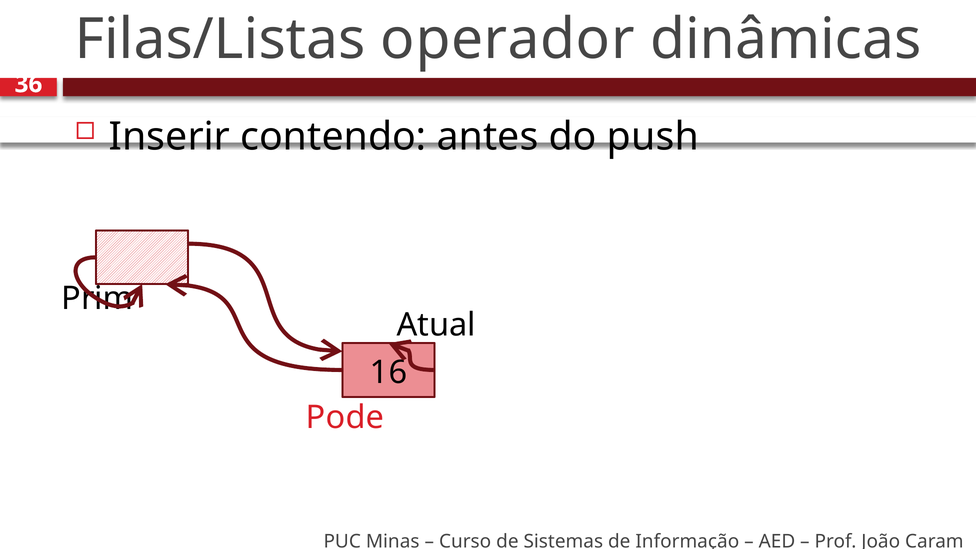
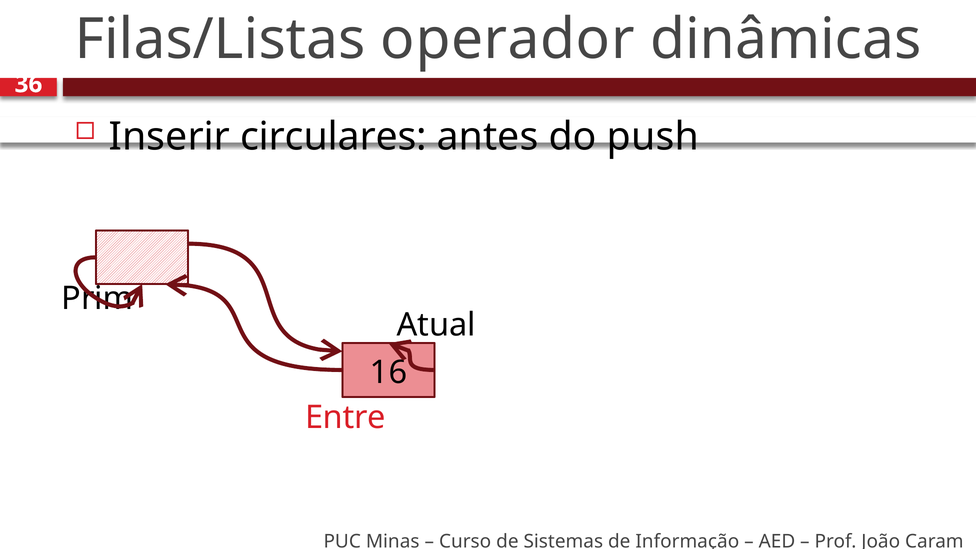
contendo: contendo -> circulares (334, 137)
Pode: Pode -> Entre (345, 417)
